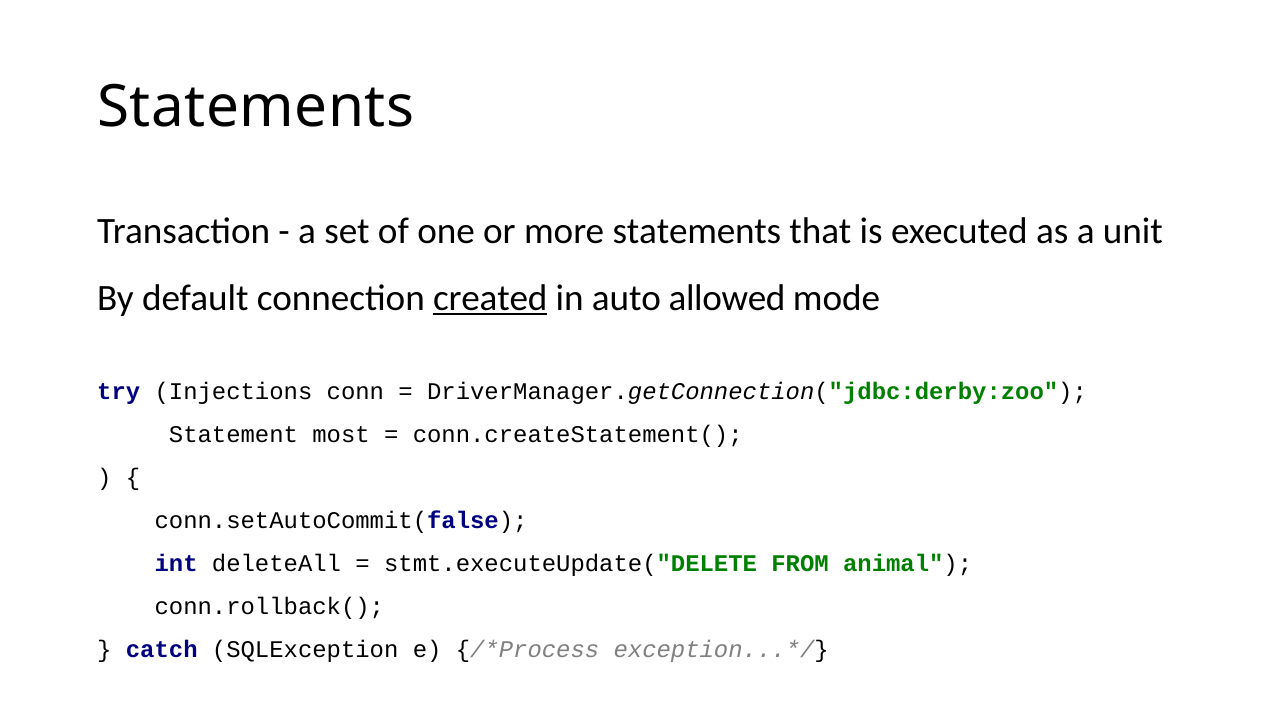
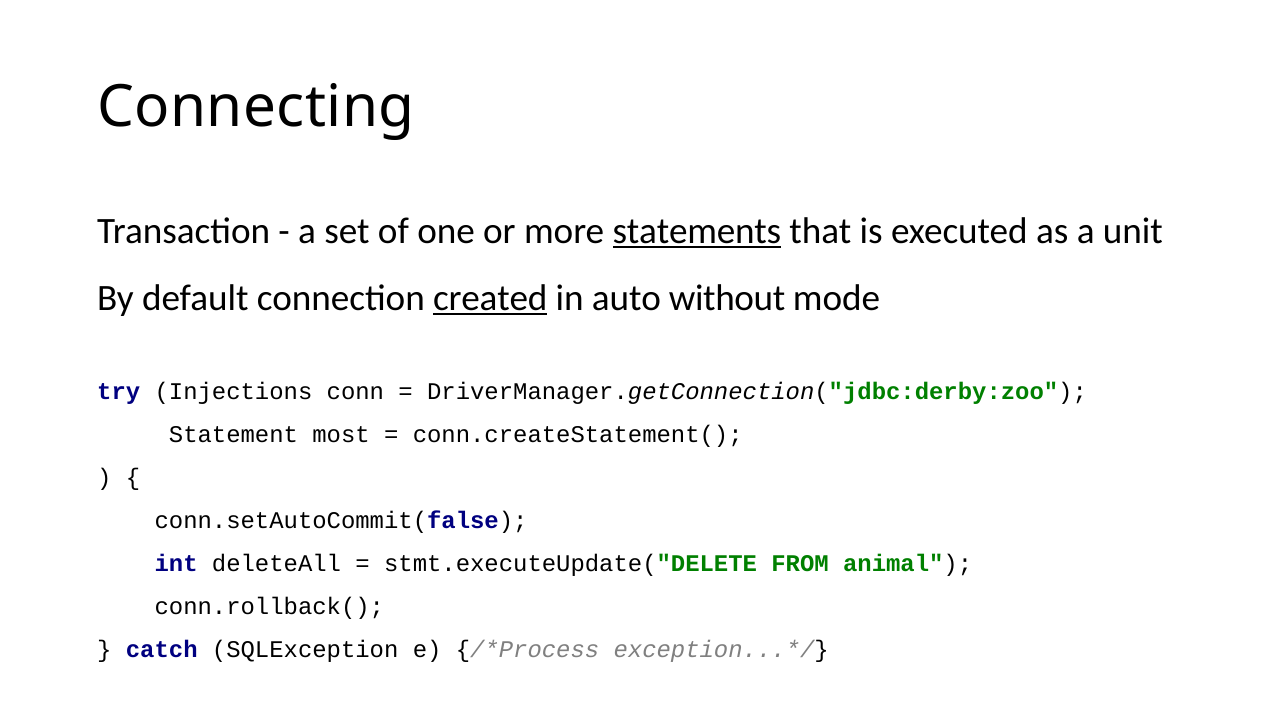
Statements: Statements -> Connecting (256, 107)
statements underline: none -> present (697, 231)
allowed: allowed -> without (727, 298)
